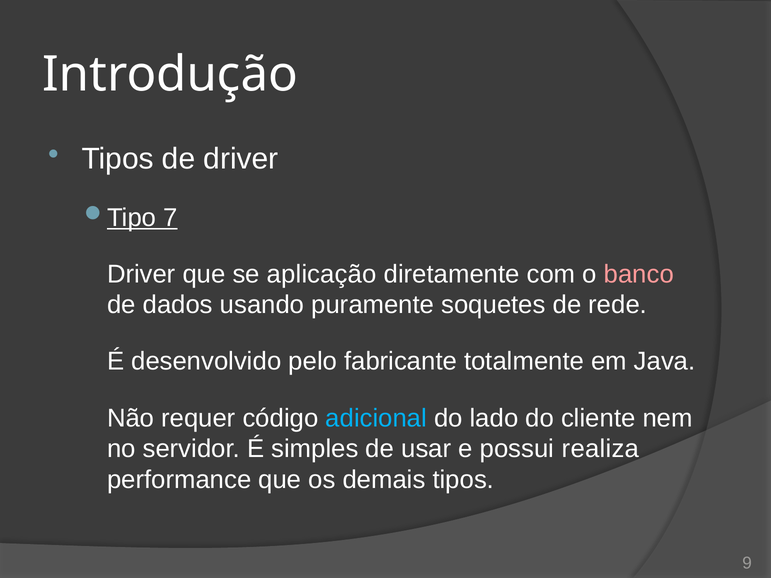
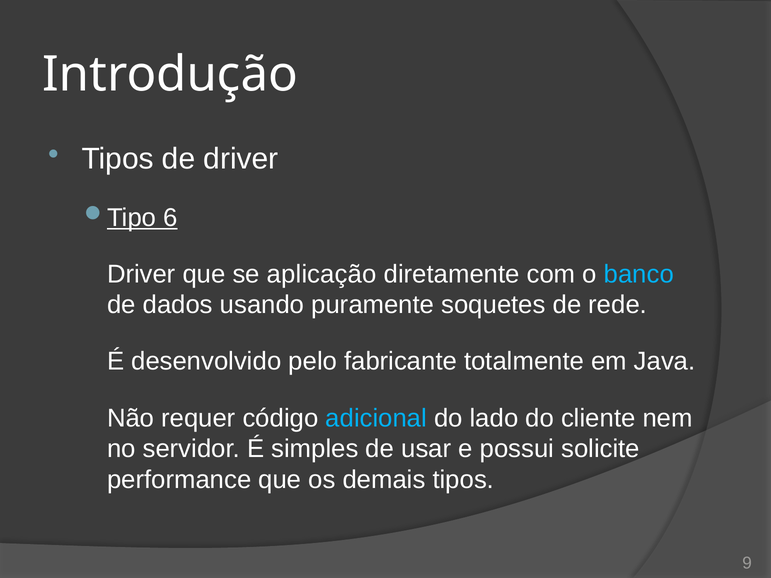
7: 7 -> 6 (170, 218)
banco colour: pink -> light blue (639, 274)
realiza: realiza -> solicite (600, 449)
